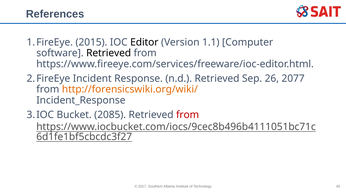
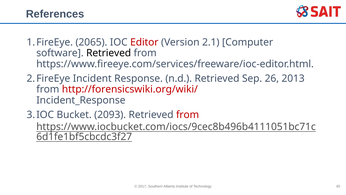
2015: 2015 -> 2065 (91, 42)
Editor colour: black -> red (144, 42)
1.1: 1.1 -> 2.1 (211, 42)
2077: 2077 -> 2013 (293, 78)
http://forensicswiki.org/wiki/ colour: orange -> red (130, 89)
2085: 2085 -> 2093 (110, 115)
